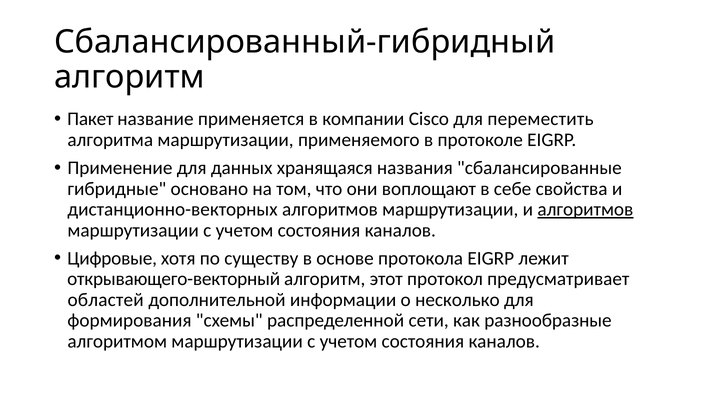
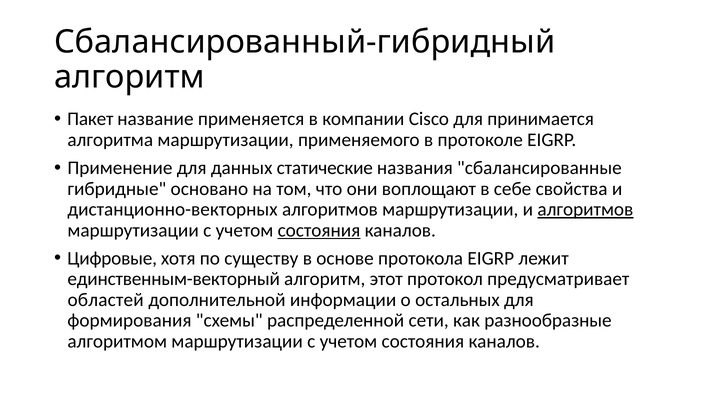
переместить: переместить -> принимается (541, 119)
хранящаяся: хранящаяся -> статические (325, 168)
состояния underline: none -> present (319, 230)
открывающего-векторный: открывающего-векторный -> единственным-векторный (174, 279)
несколько: несколько -> остальных (457, 300)
